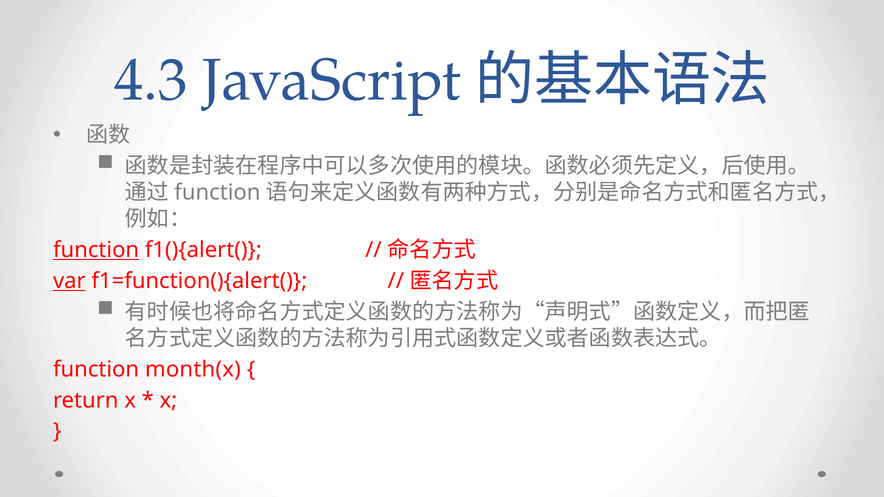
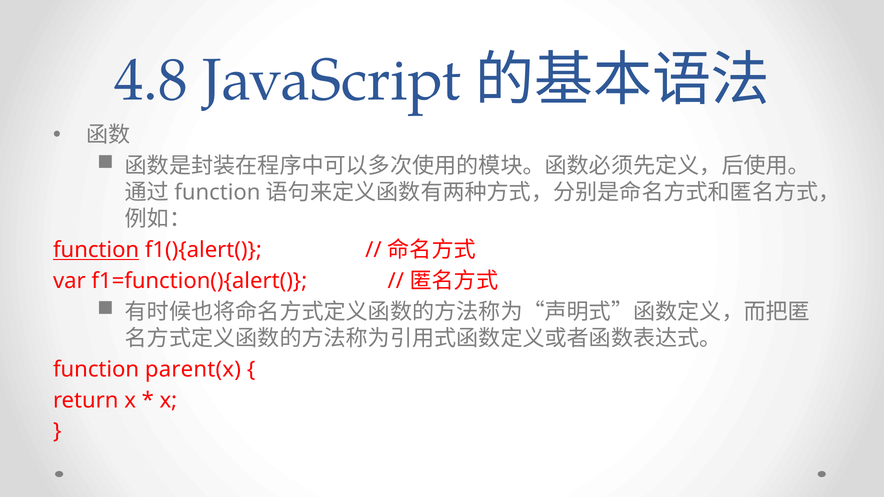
4.3: 4.3 -> 4.8 (151, 80)
var underline: present -> none (69, 281)
month(x: month(x -> parent(x (193, 370)
